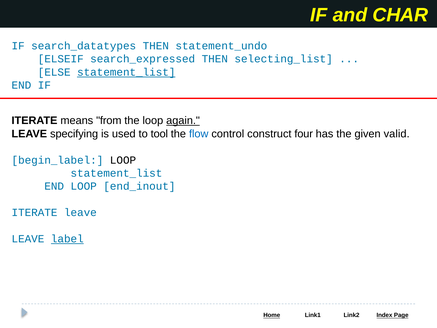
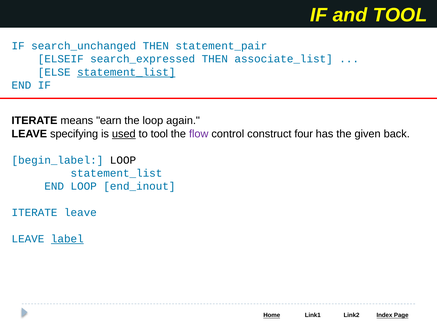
and CHAR: CHAR -> TOOL (400, 15)
search_datatypes: search_datatypes -> search_unchanged (84, 46)
statement_undo: statement_undo -> statement_pair (221, 46)
selecting_list: selecting_list -> associate_list (284, 59)
from: from -> earn (109, 121)
again underline: present -> none (183, 121)
used underline: none -> present (124, 134)
flow colour: blue -> purple (199, 134)
valid: valid -> back (397, 134)
